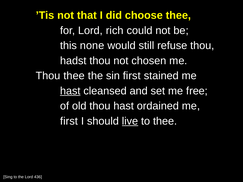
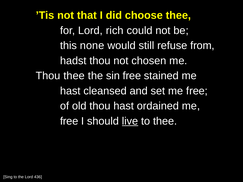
refuse thou: thou -> from (202, 46)
sin first: first -> free (132, 76)
hast underline: present -> none (70, 91)
first: first -> free (69, 121)
